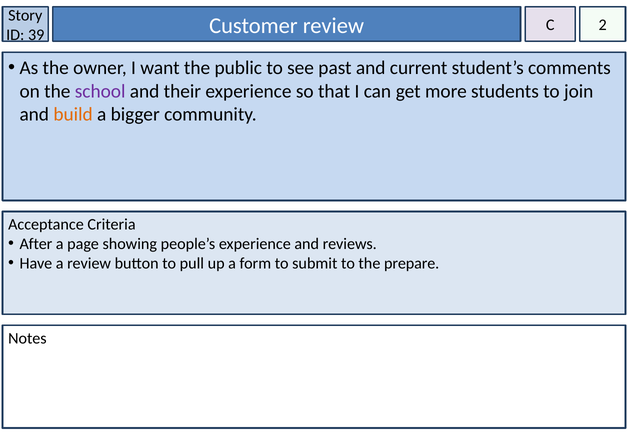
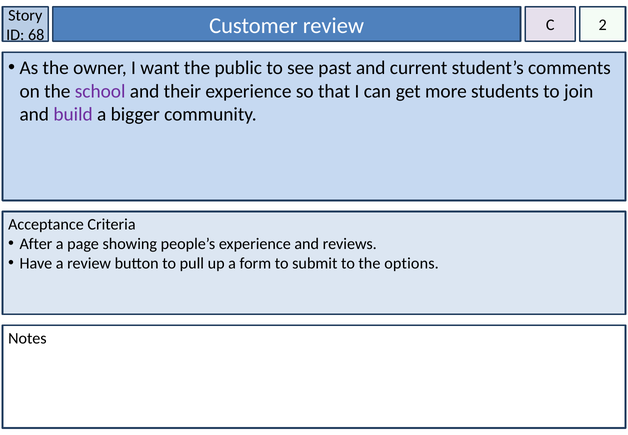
39: 39 -> 68 (36, 35)
build colour: orange -> purple (73, 114)
prepare: prepare -> options (412, 263)
